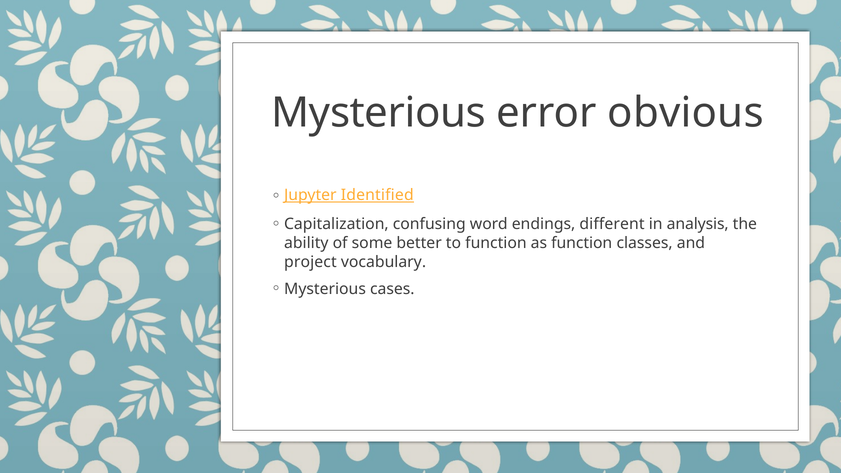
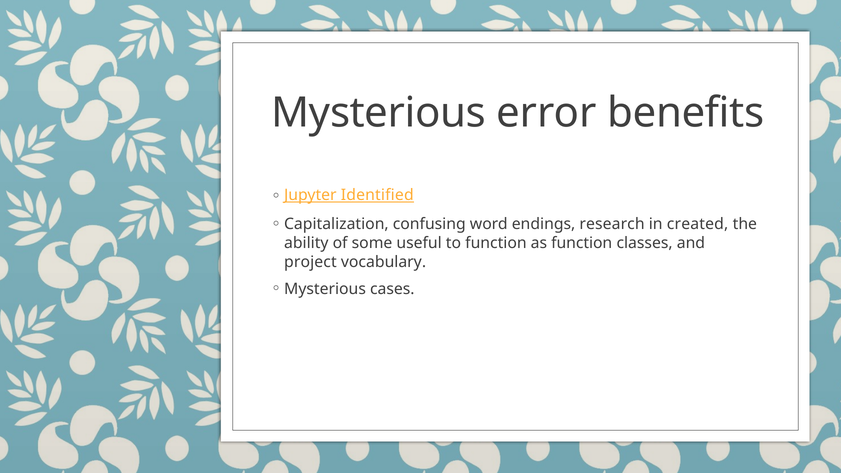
obvious: obvious -> benefits (686, 113)
different: different -> research (612, 224)
analysis: analysis -> created (698, 224)
better: better -> useful (419, 243)
